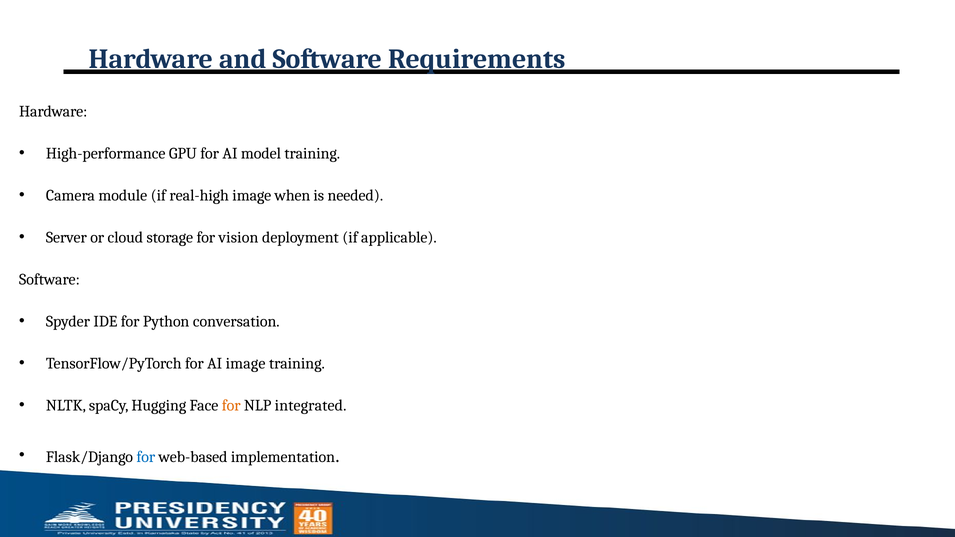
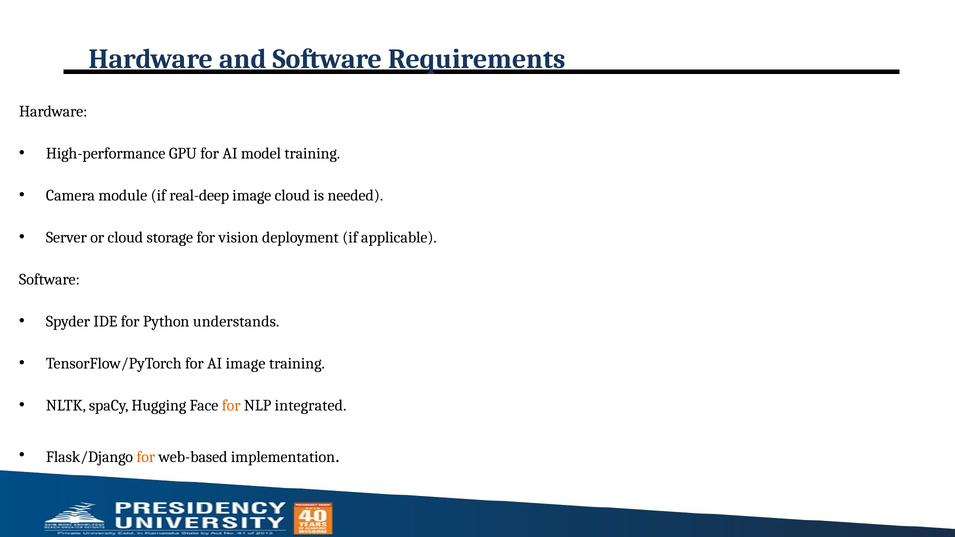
real-high: real-high -> real-deep (199, 196)
image when: when -> cloud (292, 196)
conversation: conversation -> understands (236, 322)
for colour: blue -> orange (146, 457)
